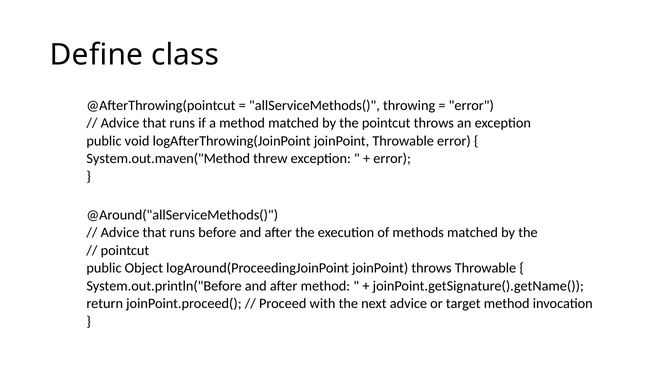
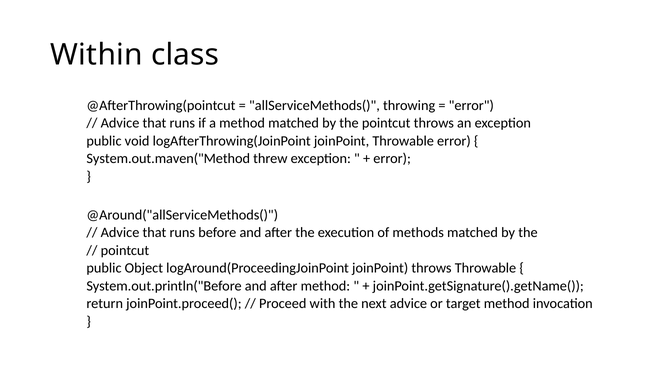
Define: Define -> Within (97, 55)
